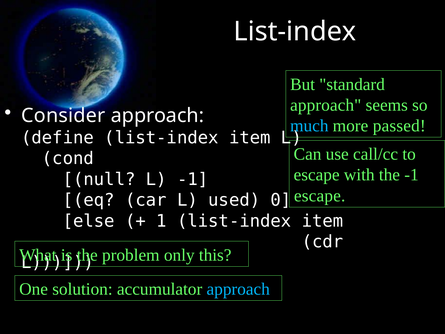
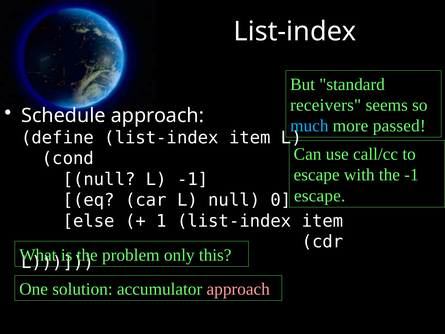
approach: approach -> receivers (326, 105)
Consider: Consider -> Schedule (63, 116)
L used: used -> null (234, 200)
approach colour: light blue -> pink (238, 289)
